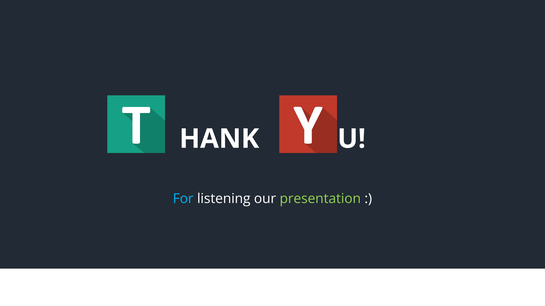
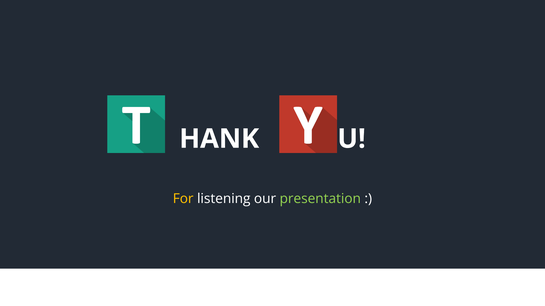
For colour: light blue -> yellow (183, 199)
